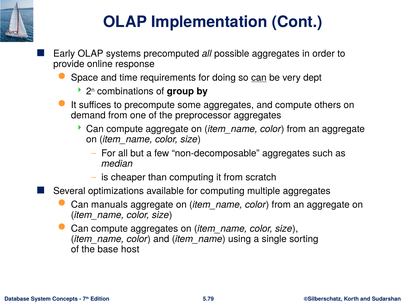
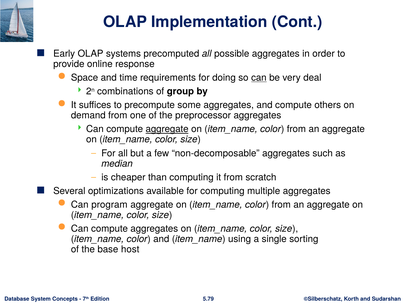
dept: dept -> deal (312, 78)
aggregate underline: none -> present (167, 129)
manuals: manuals -> program (109, 204)
